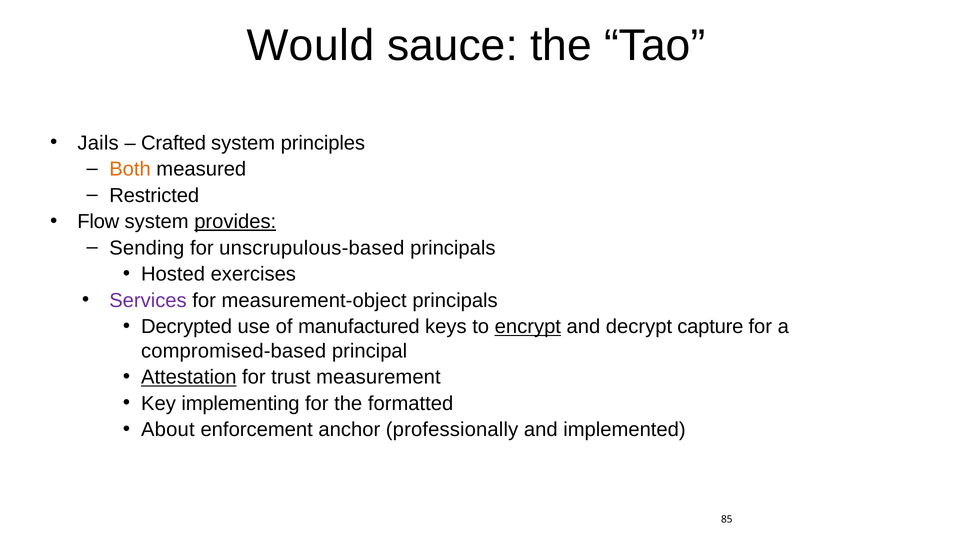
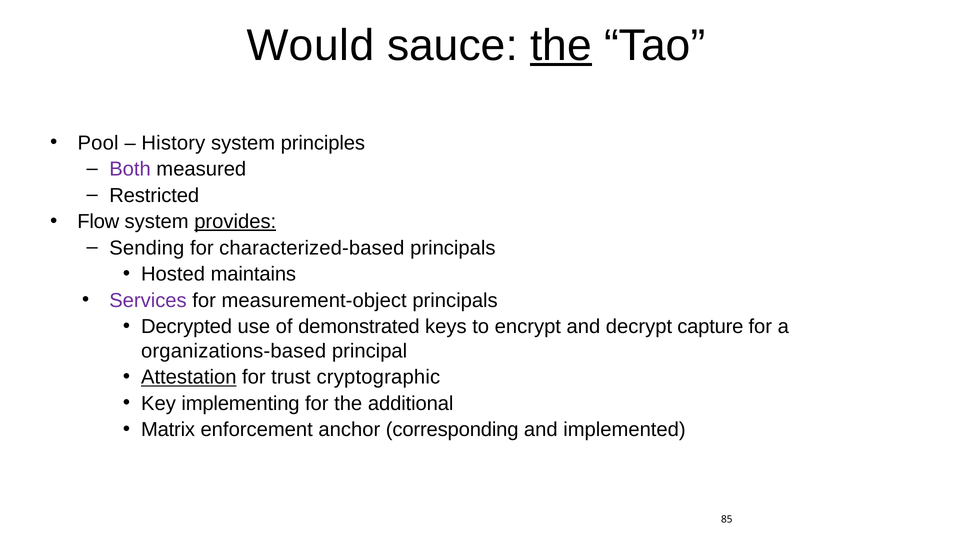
the underline: none -> present (561, 45)
Jails: Jails -> Pool (98, 143)
Crafted: Crafted -> History (173, 143)
Both colour: orange -> purple (130, 169)
unscrupulous-based: unscrupulous-based -> characterized-based (312, 248)
exercises: exercises -> maintains (253, 274)
manufactured: manufactured -> demonstrated (359, 327)
encrypt underline: present -> none (528, 327)
compromised-based: compromised-based -> organizations-based (234, 351)
measurement: measurement -> cryptographic (378, 377)
formatted: formatted -> additional (411, 404)
About: About -> Matrix (168, 430)
professionally: professionally -> corresponding (452, 430)
